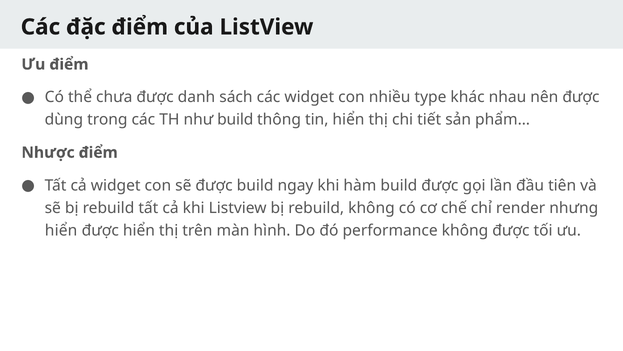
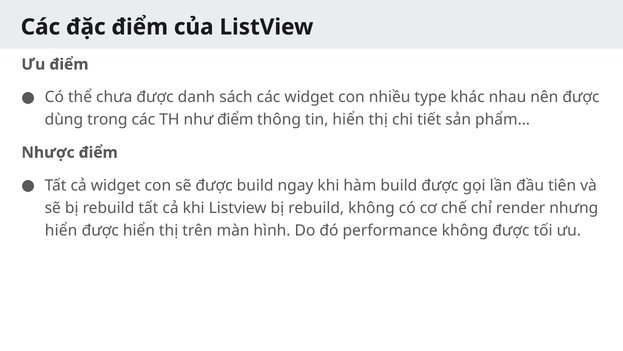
như build: build -> điểm (235, 120)
